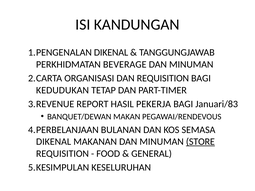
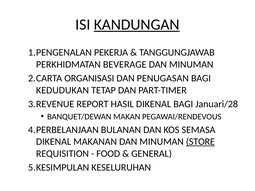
KANDUNGAN underline: none -> present (137, 25)
DIKENAL: DIKENAL -> PEKERJA (111, 53)
DAN REQUISITION: REQUISITION -> PENUGASAN (163, 78)
HASIL PEKERJA: PEKERJA -> DIKENAL (154, 104)
Januari/83: Januari/83 -> Januari/28 (217, 104)
